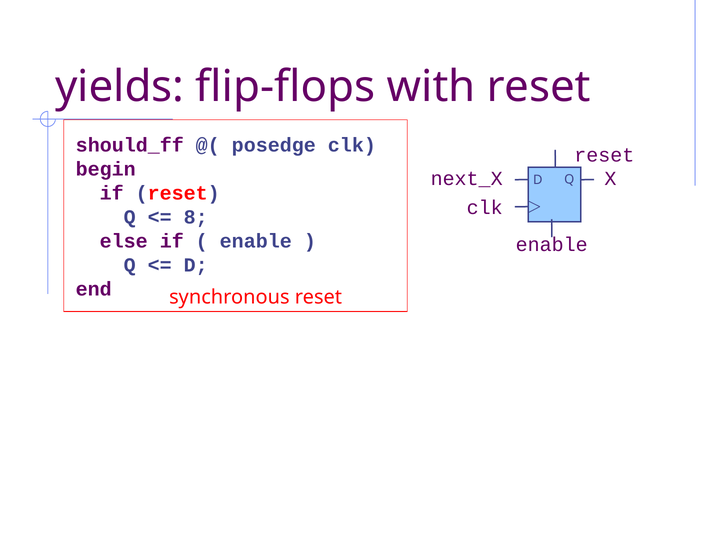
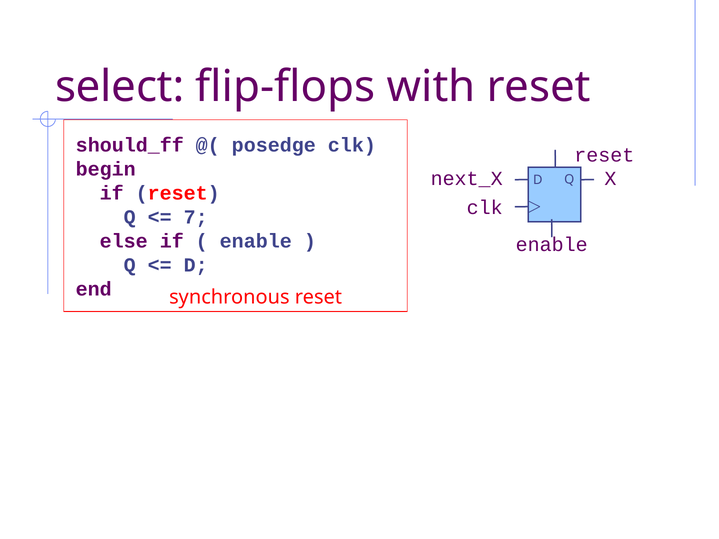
yields: yields -> select (120, 87)
8: 8 -> 7 (196, 217)
